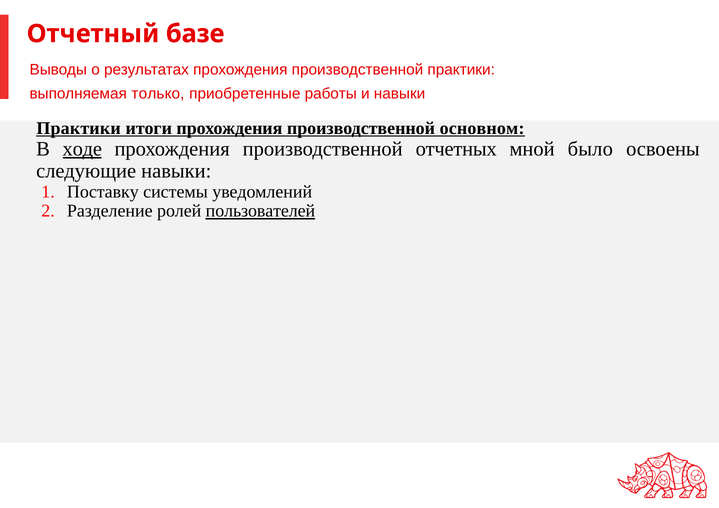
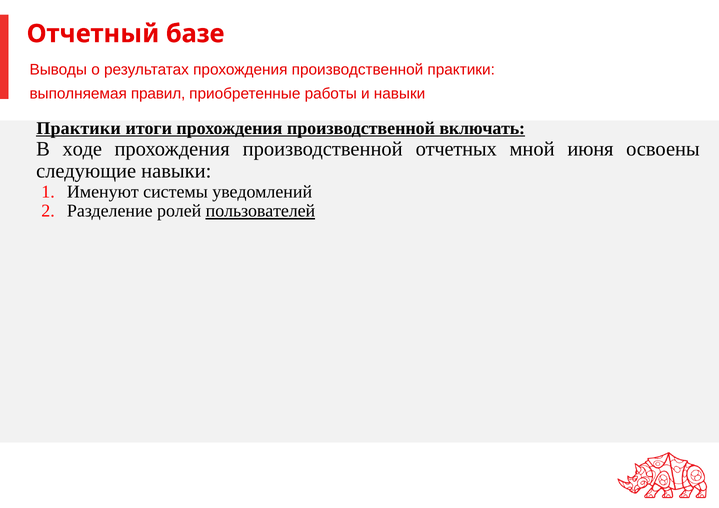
только: только -> правил (158, 94)
основном: основном -> включать (482, 128)
ходе underline: present -> none (82, 149)
было: было -> июня (591, 149)
Поставку: Поставку -> Именуют (103, 192)
